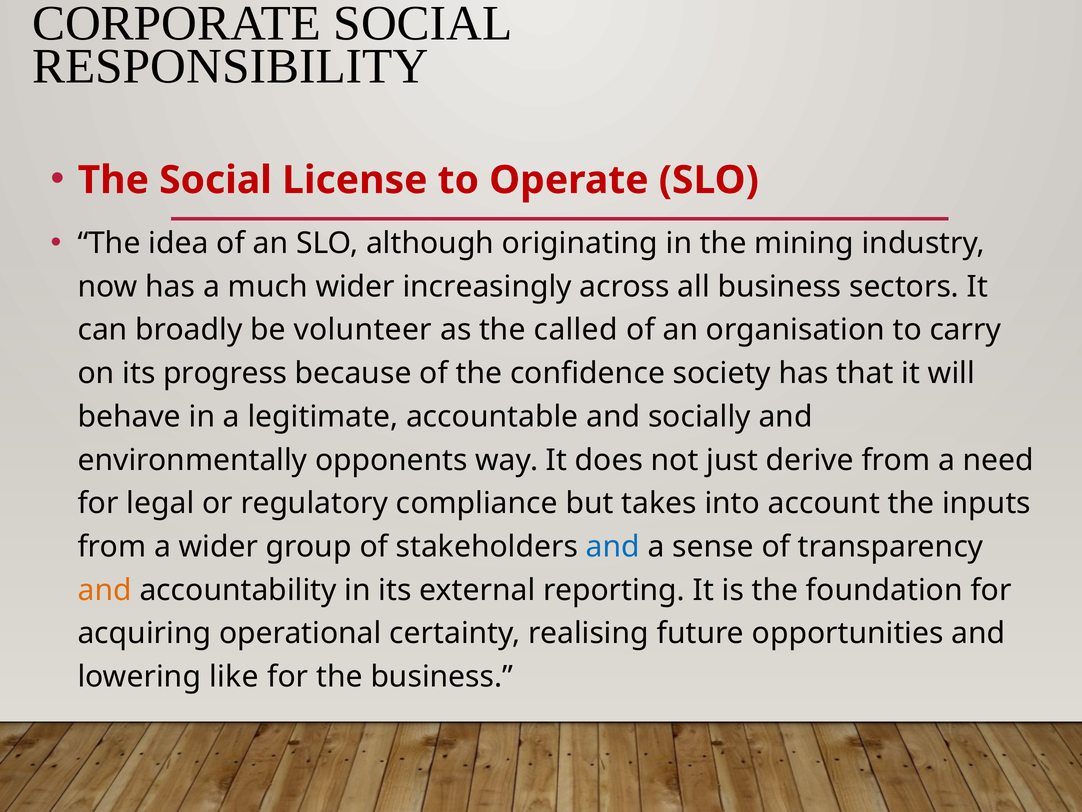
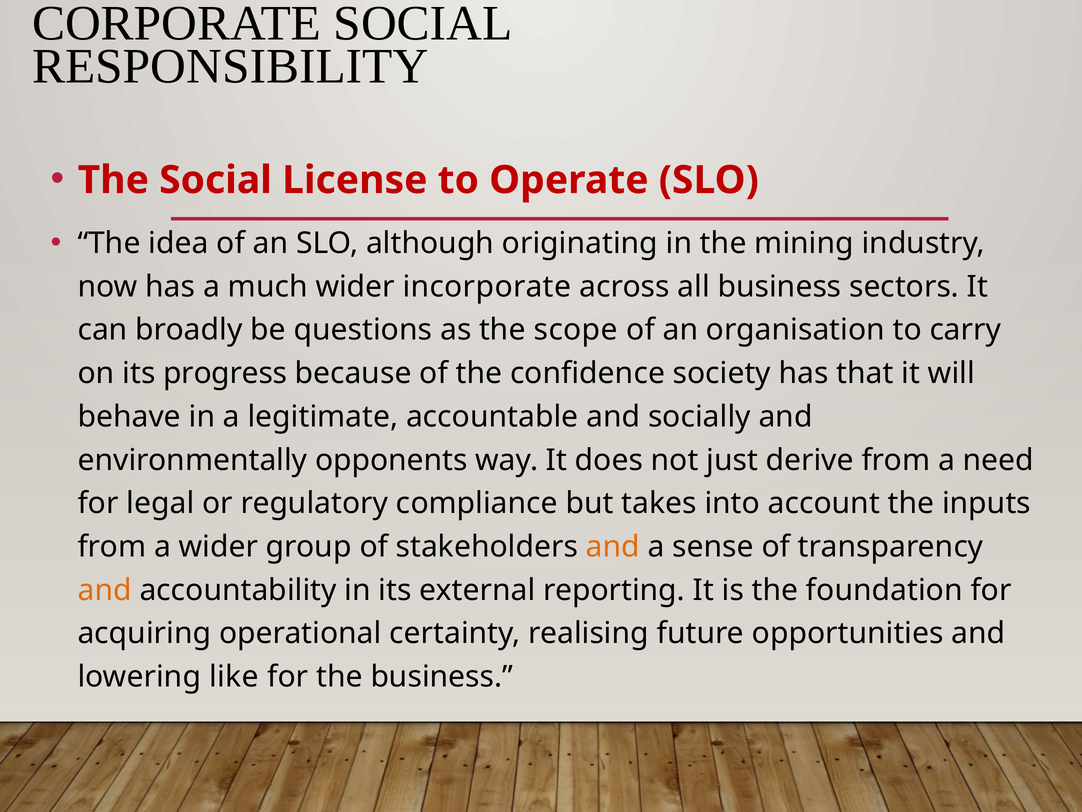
increasingly: increasingly -> incorporate (487, 287)
volunteer: volunteer -> questions (363, 330)
called: called -> scope (576, 330)
and colour: blue -> orange (613, 546)
